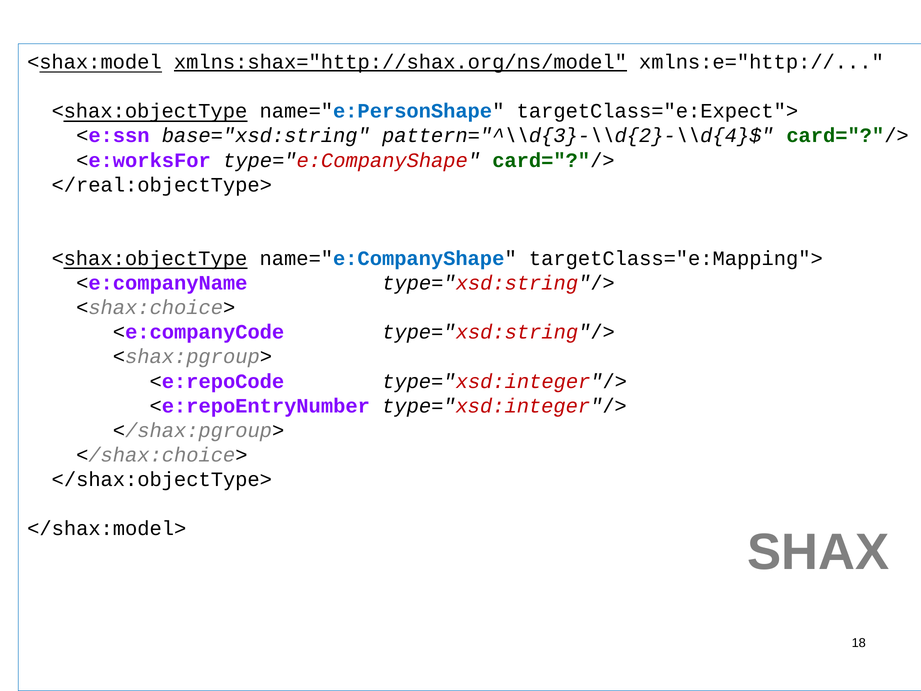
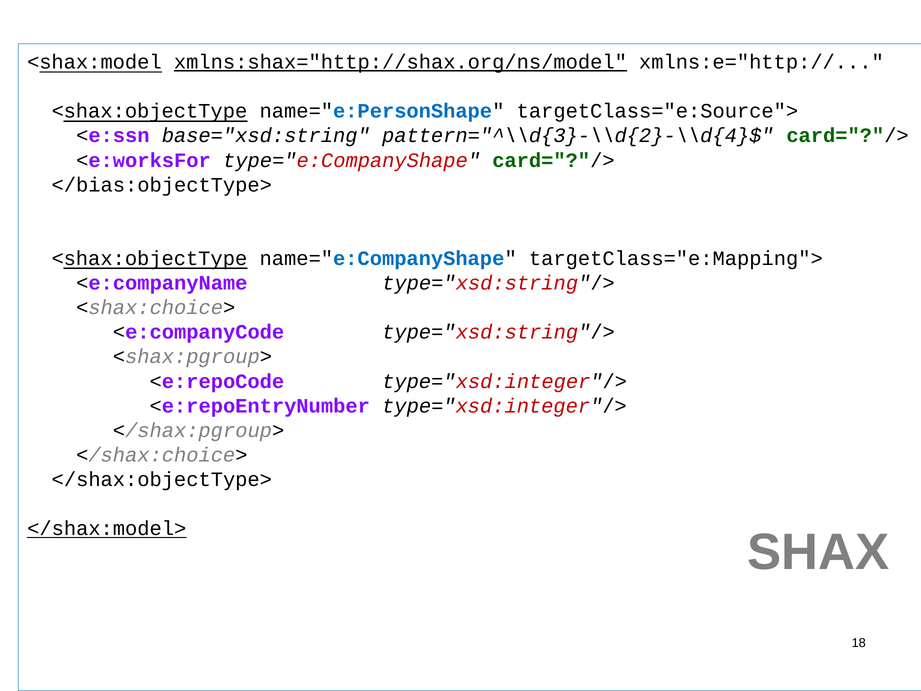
targetClass="e:Expect">: targetClass="e:Expect"> -> targetClass="e:Source"> (657, 111)
</real:objectType>: </real:objectType> -> </bias:objectType> (162, 185)
</shax:model> underline: none -> present (107, 528)
